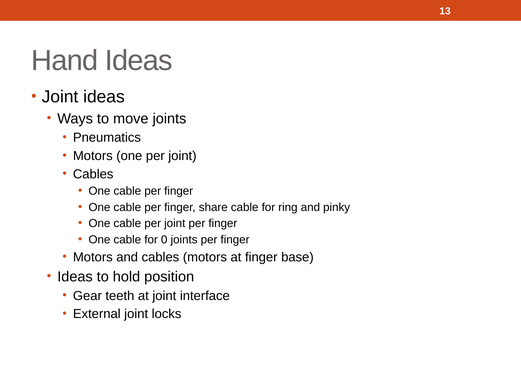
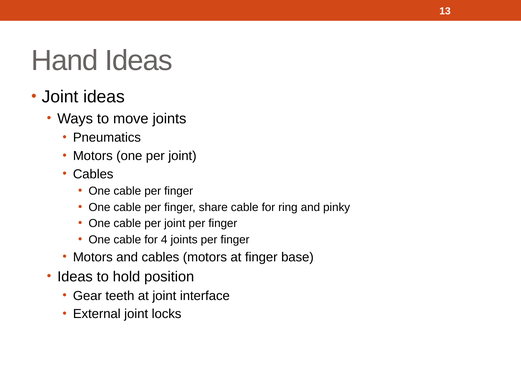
0: 0 -> 4 (164, 240)
